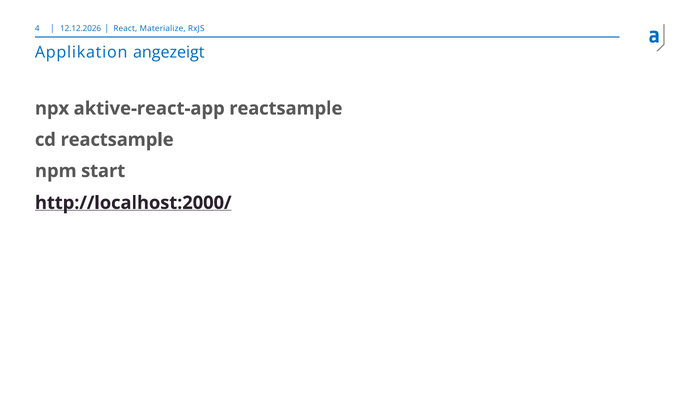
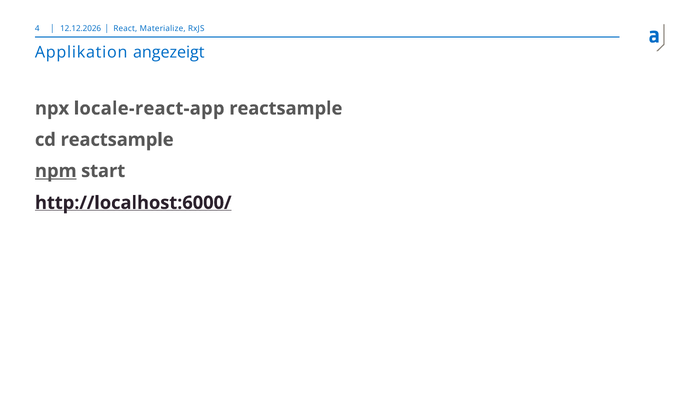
aktive-react-app: aktive-react-app -> locale-react-app (149, 108)
npm underline: none -> present (56, 171)
http://localhost:2000/: http://localhost:2000/ -> http://localhost:6000/ (133, 203)
